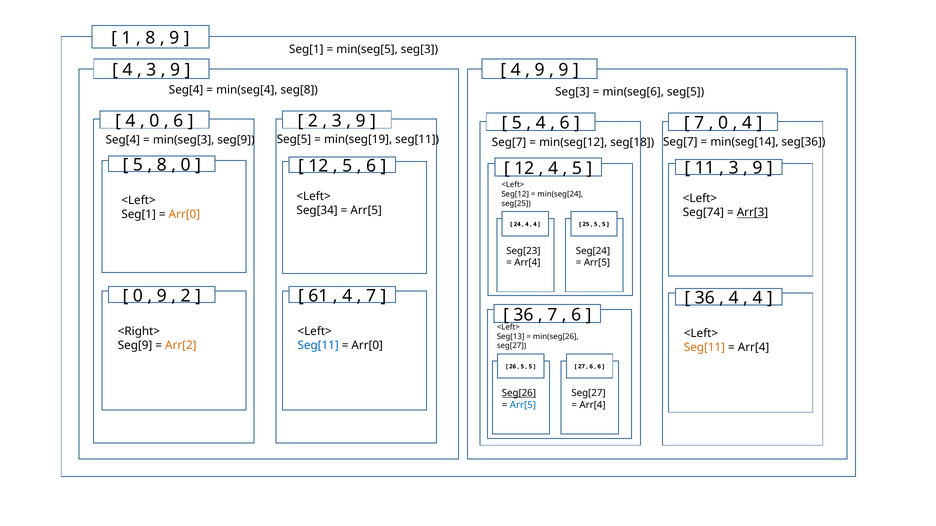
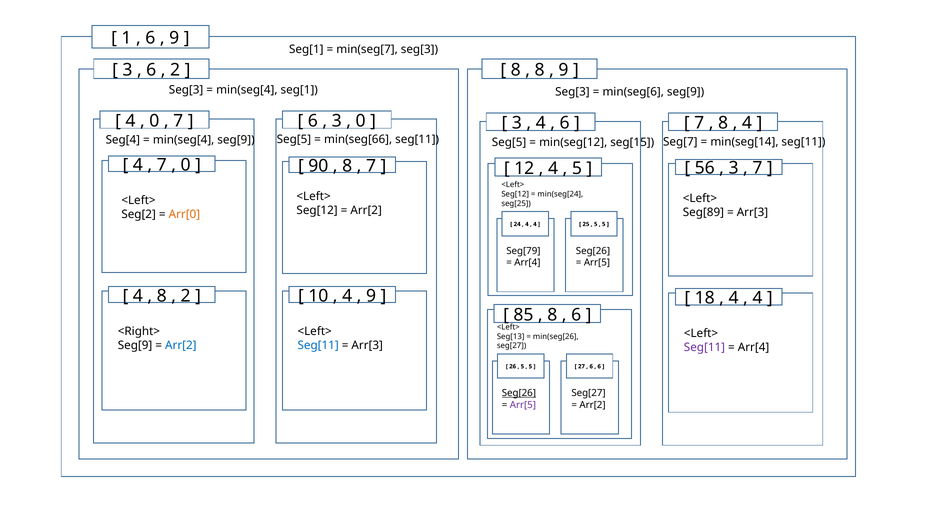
8: 8 -> 6 (150, 38)
min(seg[5: min(seg[5 -> min(seg[7 (367, 49)
4: 4 -> 3 (127, 70)
3: 3 -> 6 (151, 70)
9: 9 -> 2 (175, 70)
4: 4 -> 8 (516, 70)
9: 9 -> 8 (540, 70)
Seg[4: Seg[4 -> Seg[3 (186, 90)
min(seg[4 seg[8: seg[8 -> seg[1 (299, 90)
min(seg[6 seg[5: seg[5 -> seg[9 (686, 92)
6: 6 -> 7 (178, 121)
2: 2 -> 6 (313, 121)
9: 9 -> 0 (361, 121)
5: 5 -> 3 (517, 123)
0: 0 -> 8 (723, 123)
min(seg[3: min(seg[3 -> min(seg[4 (184, 140)
min(seg[19: min(seg[19 -> min(seg[66 (358, 140)
Seg[7: Seg[7 -> Seg[5 (509, 142)
seg[18: seg[18 -> seg[15 (632, 142)
min(seg[14 seg[36: seg[36 -> seg[11 (803, 142)
5: 5 -> 4 (138, 165)
8: 8 -> 7 (162, 165)
12: 12 -> 90 (318, 166)
5: 5 -> 8 (347, 166)
6: 6 -> 7 (371, 166)
11: 11 -> 56 (705, 168)
9: 9 -> 7 (757, 168)
Seg[34: Seg[34 -> Seg[12 (317, 211)
Arr[5: Arr[5 -> Arr[2 (366, 211)
Seg[74: Seg[74 -> Seg[89 (703, 213)
Arr[3 underline: present -> none (753, 213)
Seg[1: Seg[1 -> Seg[2 (139, 215)
Seg[23: Seg[23 -> Seg[79 (523, 251)
Seg[24: Seg[24 -> Seg[26 (593, 251)
0: 0 -> 4 (138, 296)
9: 9 -> 8 (162, 296)
61: 61 -> 10 (318, 296)
7: 7 -> 9 (371, 296)
36: 36 -> 18 (705, 298)
36: 36 -> 85 (523, 315)
7: 7 -> 8 (552, 315)
Arr[0: Arr[0 -> Arr[3 (367, 346)
Arr[2 colour: orange -> blue (181, 346)
Seg[11 colour: orange -> purple (704, 348)
Arr[5 colour: blue -> purple (523, 405)
Arr[4: Arr[4 -> Arr[2 (593, 405)
